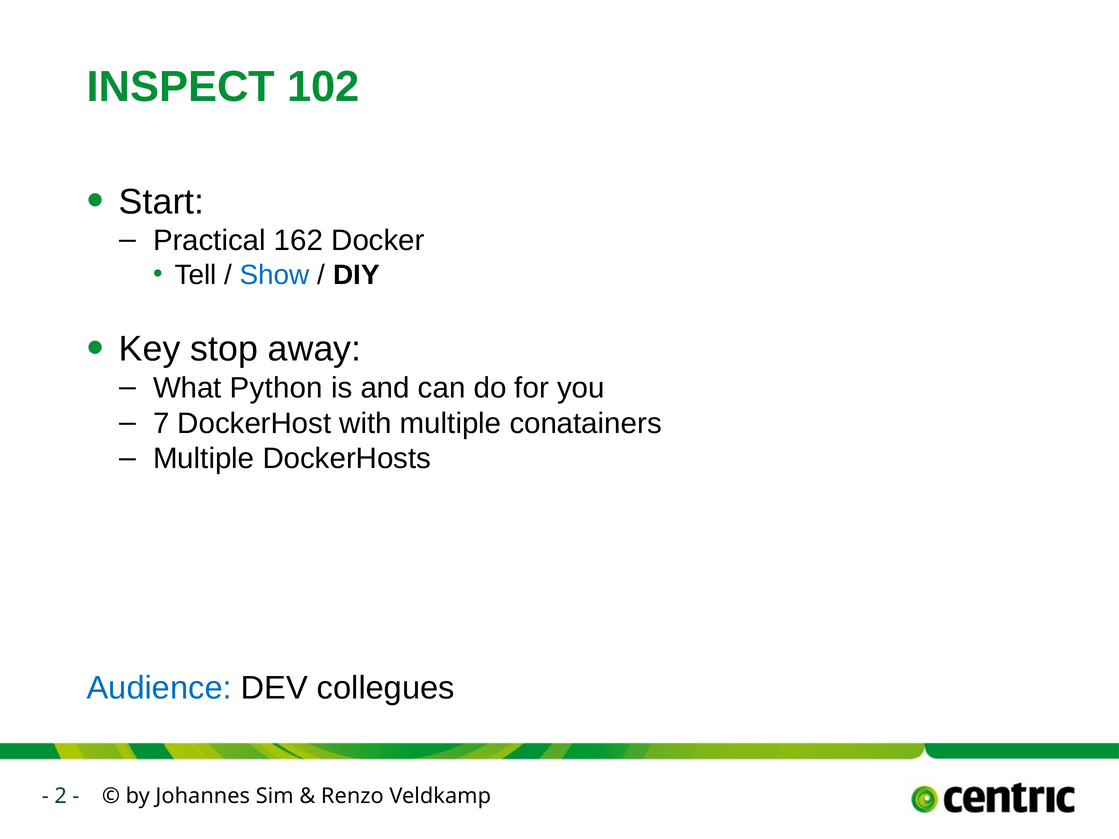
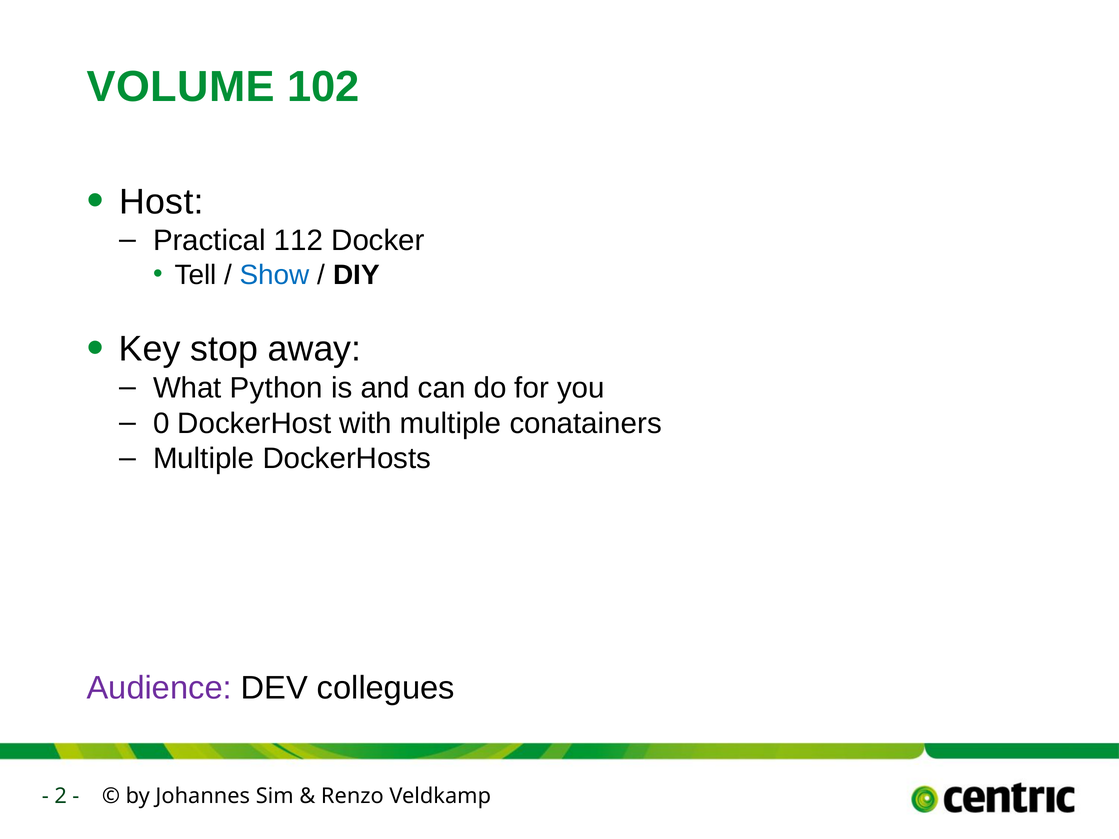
INSPECT: INSPECT -> VOLUME (181, 87)
Start: Start -> Host (161, 202)
162: 162 -> 112 (299, 241)
7: 7 -> 0 (161, 423)
Audience colour: blue -> purple (159, 688)
